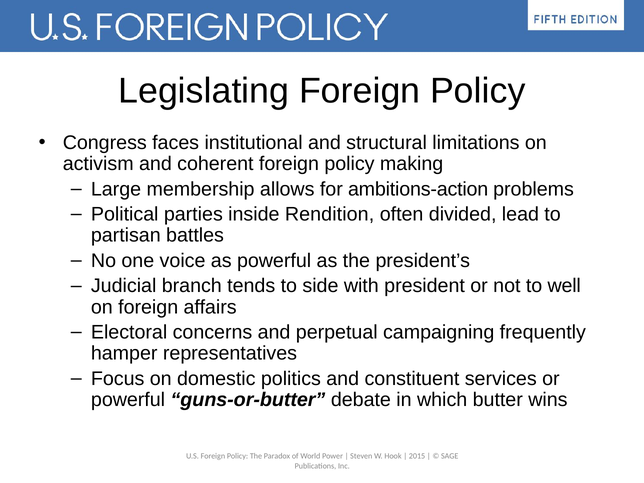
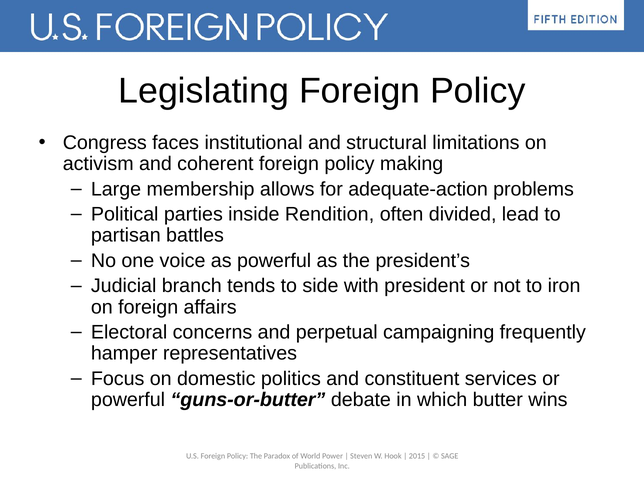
ambitions-action: ambitions-action -> adequate-action (418, 189)
well: well -> iron (564, 286)
